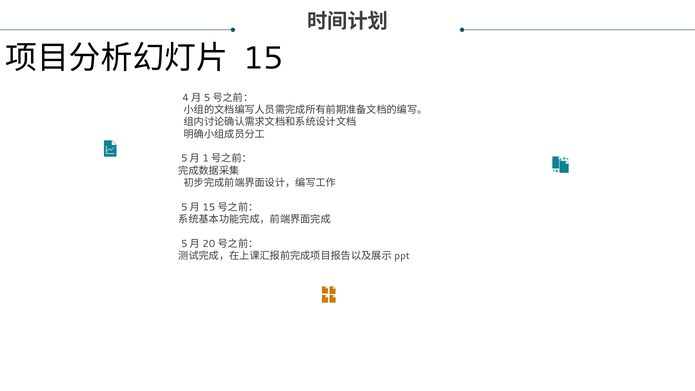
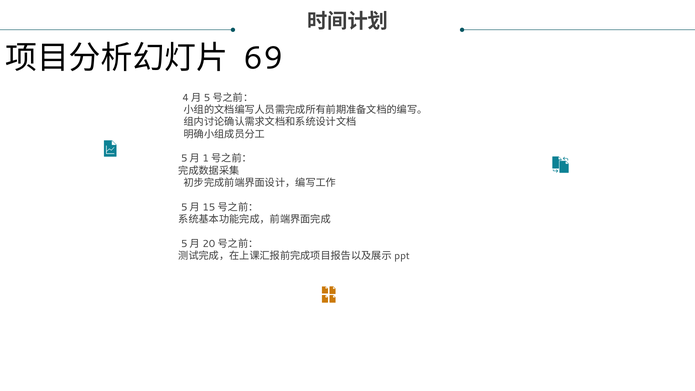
15: 15 -> 69 (263, 58)
